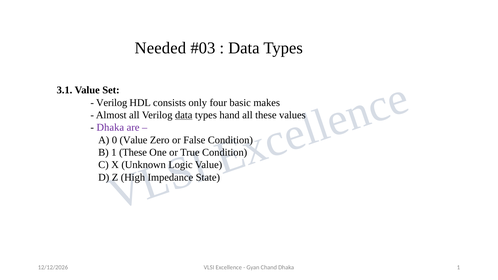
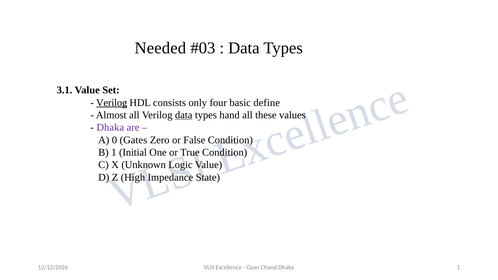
Verilog underline: none -> present (112, 103)
makes: makes -> define (267, 103)
0 Value: Value -> Gates (133, 140)
1 These: These -> Initial (133, 152)
